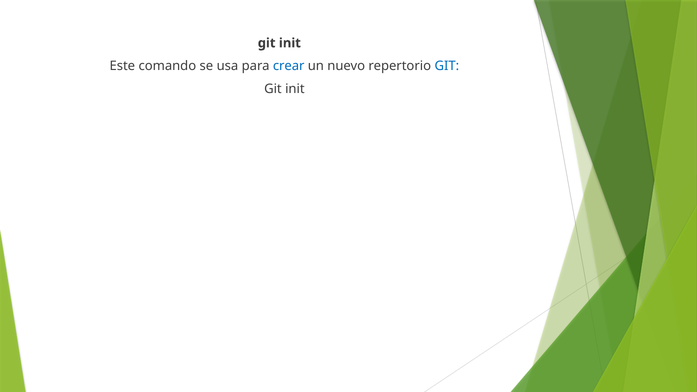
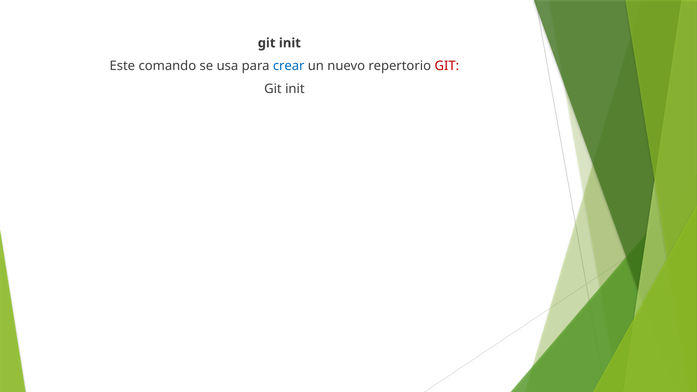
GIT colour: blue -> red (447, 66)
